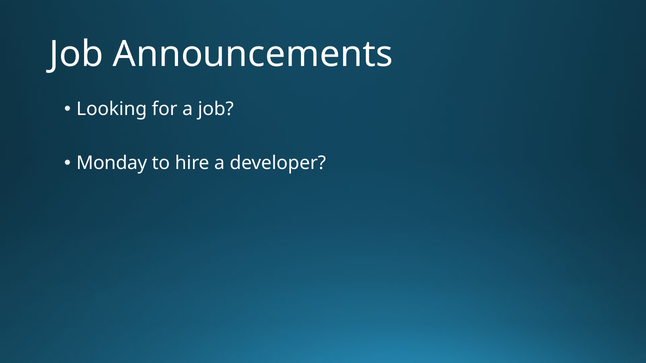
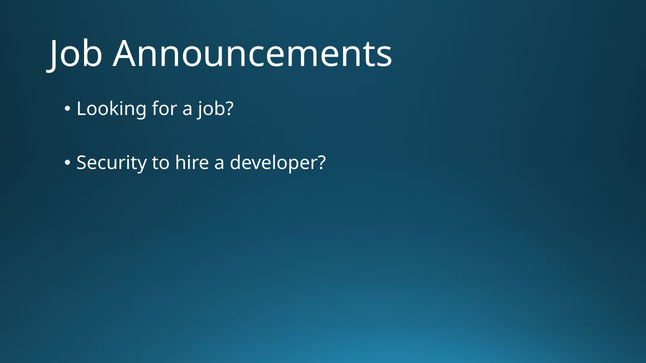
Monday: Monday -> Security (112, 163)
